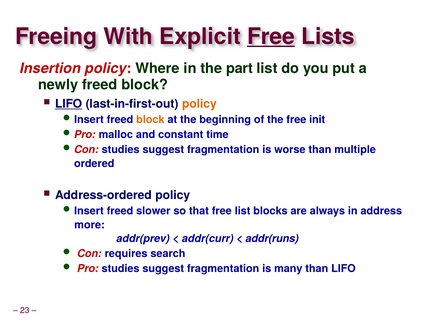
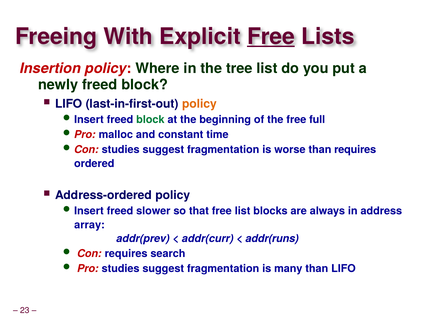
part: part -> tree (239, 68)
LIFO underline: present -> none (69, 104)
block colour: orange -> green (150, 119)
init: init -> full (317, 119)
than multiple: multiple -> requires (355, 149)
more: more -> array (90, 225)
